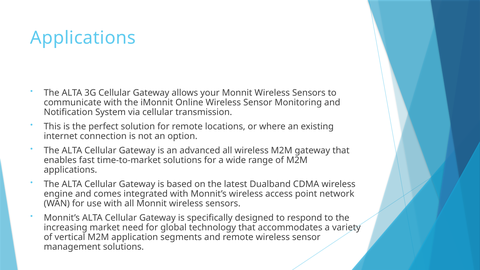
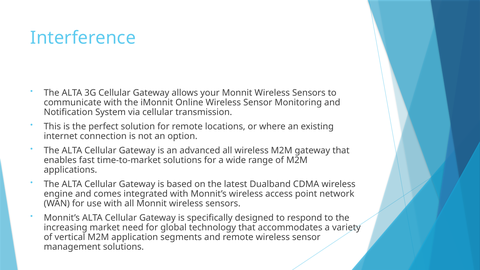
Applications: Applications -> Interference (83, 38)
